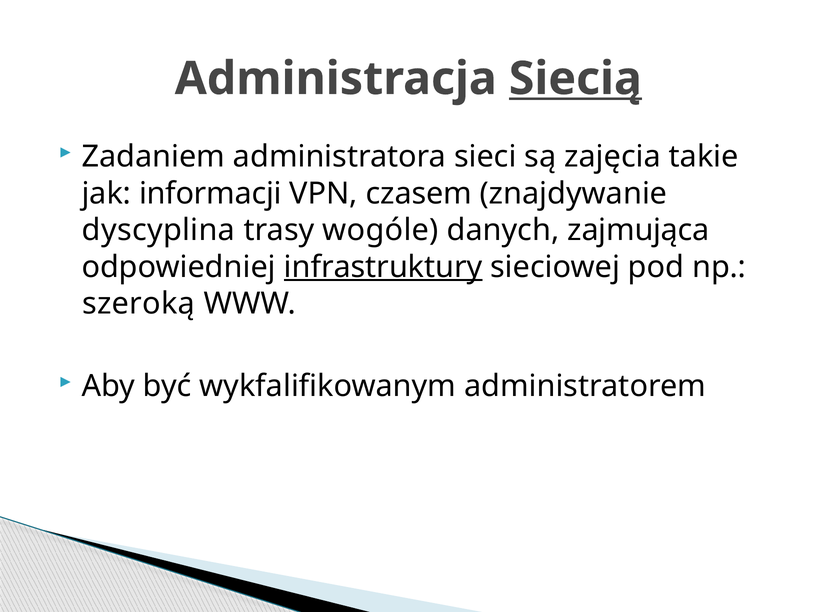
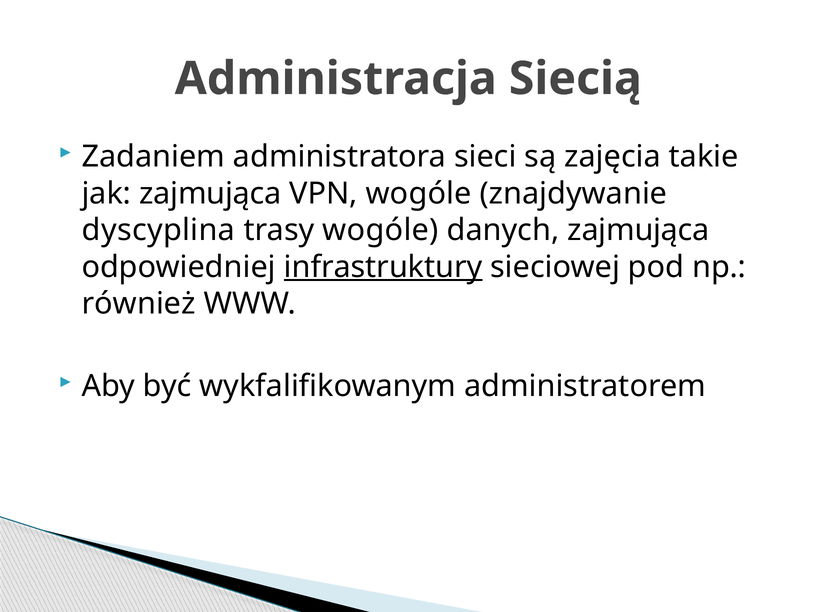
Siecią underline: present -> none (575, 79)
jak informacji: informacji -> zajmująca (210, 194)
VPN czasem: czasem -> wogóle (419, 194)
szeroką: szeroką -> również (139, 304)
